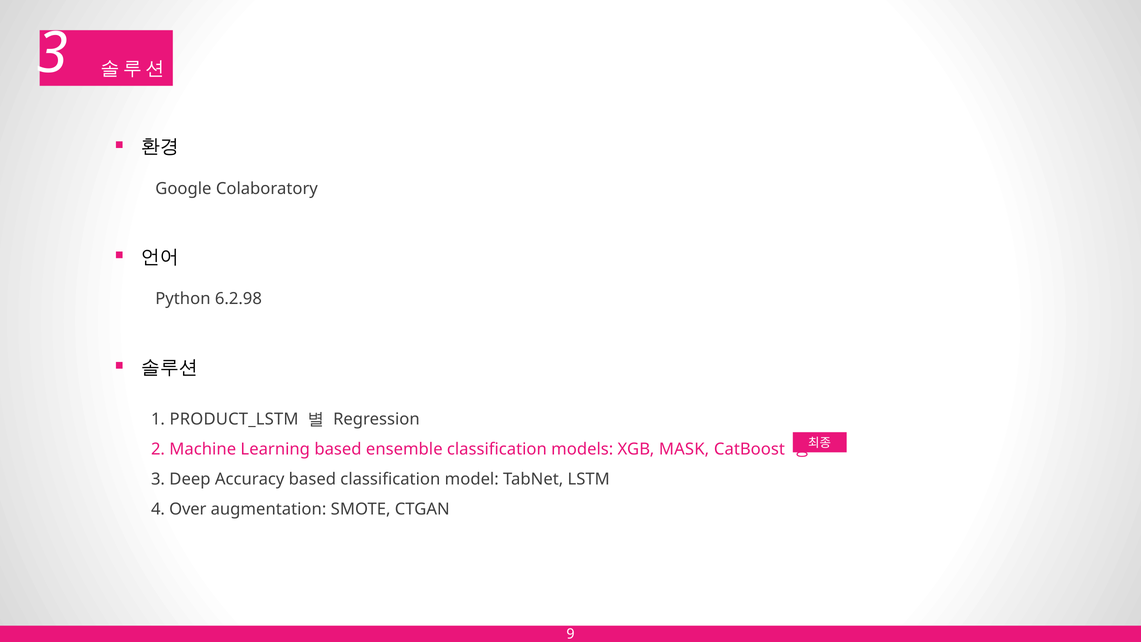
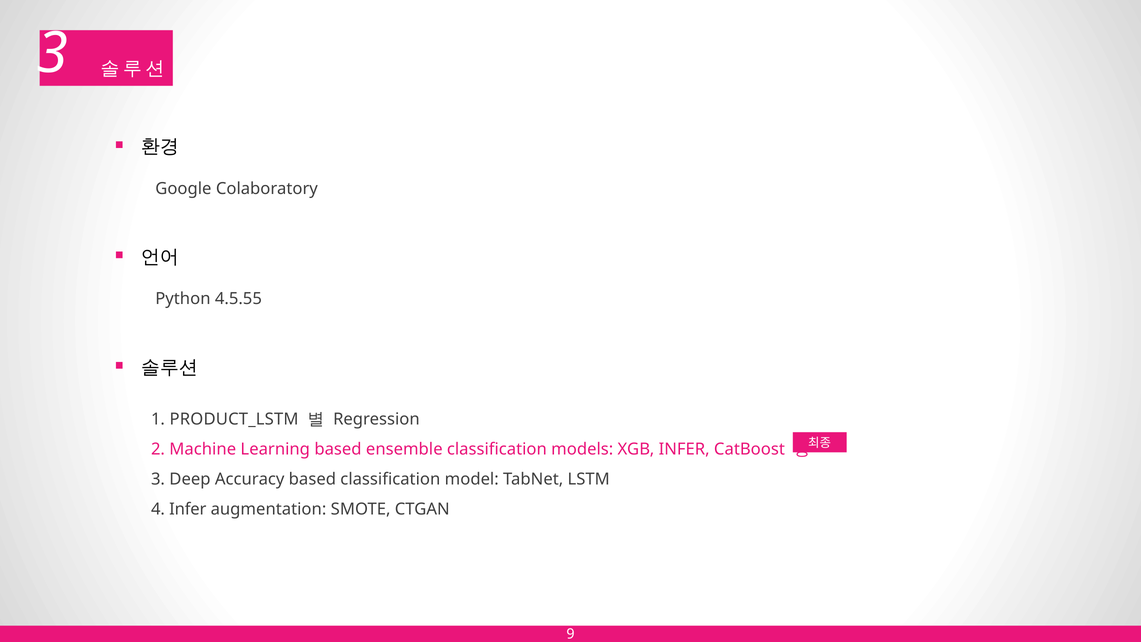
6.2.98: 6.2.98 -> 4.5.55 (238, 299)
XGB MASK: MASK -> INFER (684, 449)
4 Over: Over -> Infer (188, 509)
